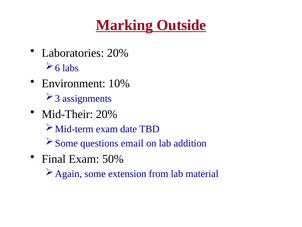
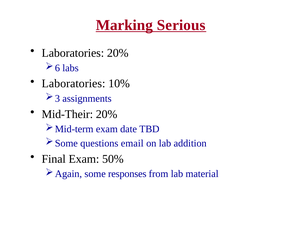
Outside: Outside -> Serious (181, 25)
Environment: Environment -> Laboratories (74, 83)
extension: extension -> responses (127, 174)
